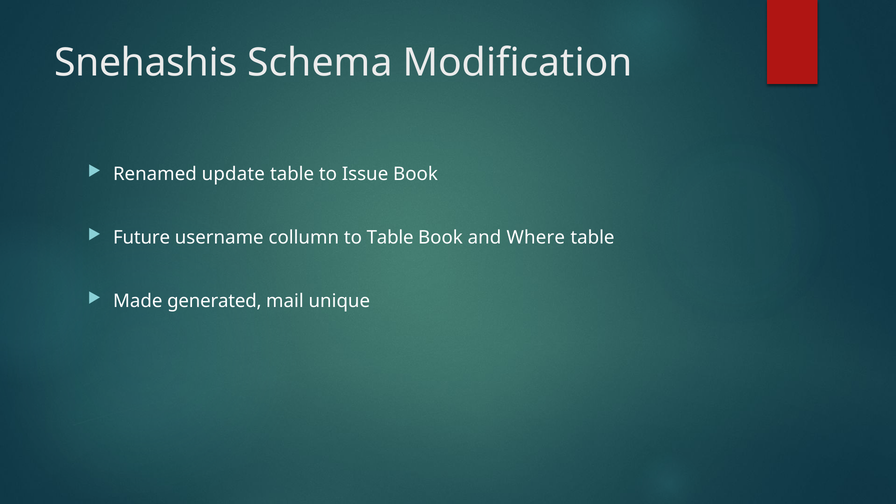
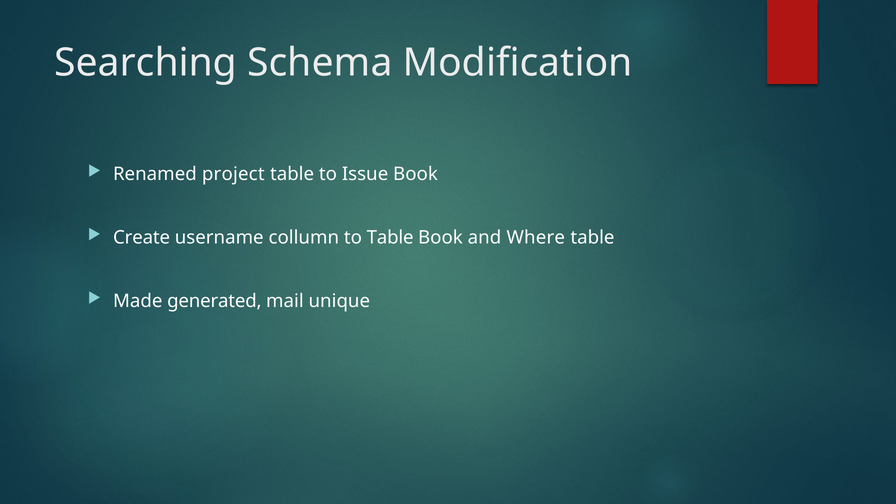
Snehashis: Snehashis -> Searching (146, 63)
update: update -> project (233, 174)
Future: Future -> Create (142, 238)
